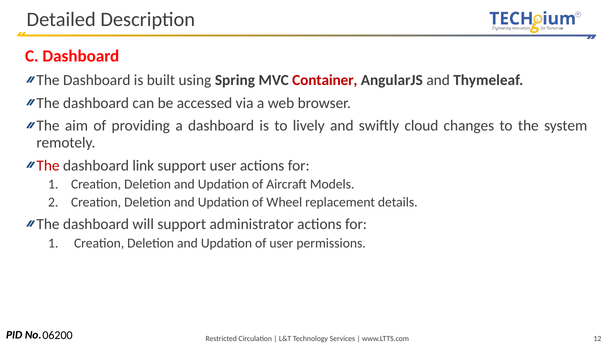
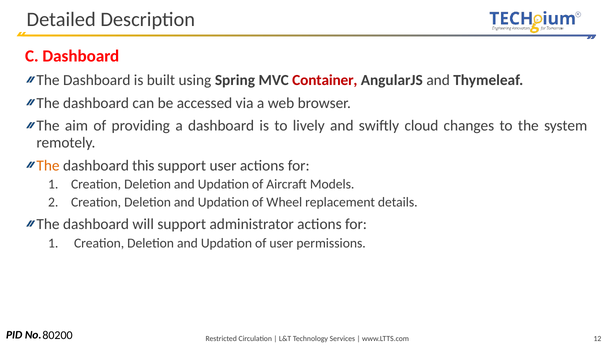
The colour: red -> orange (48, 165)
link: link -> this (143, 165)
06200: 06200 -> 80200 (57, 335)
